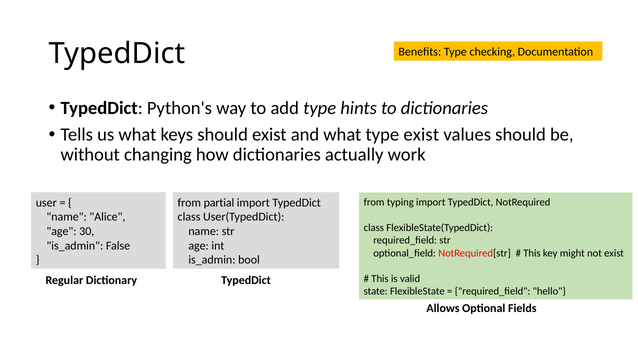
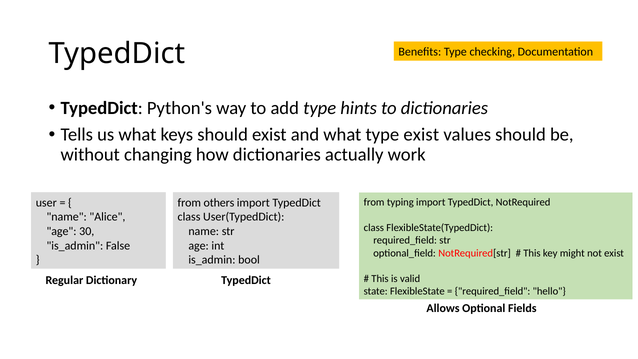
partial: partial -> others (219, 202)
